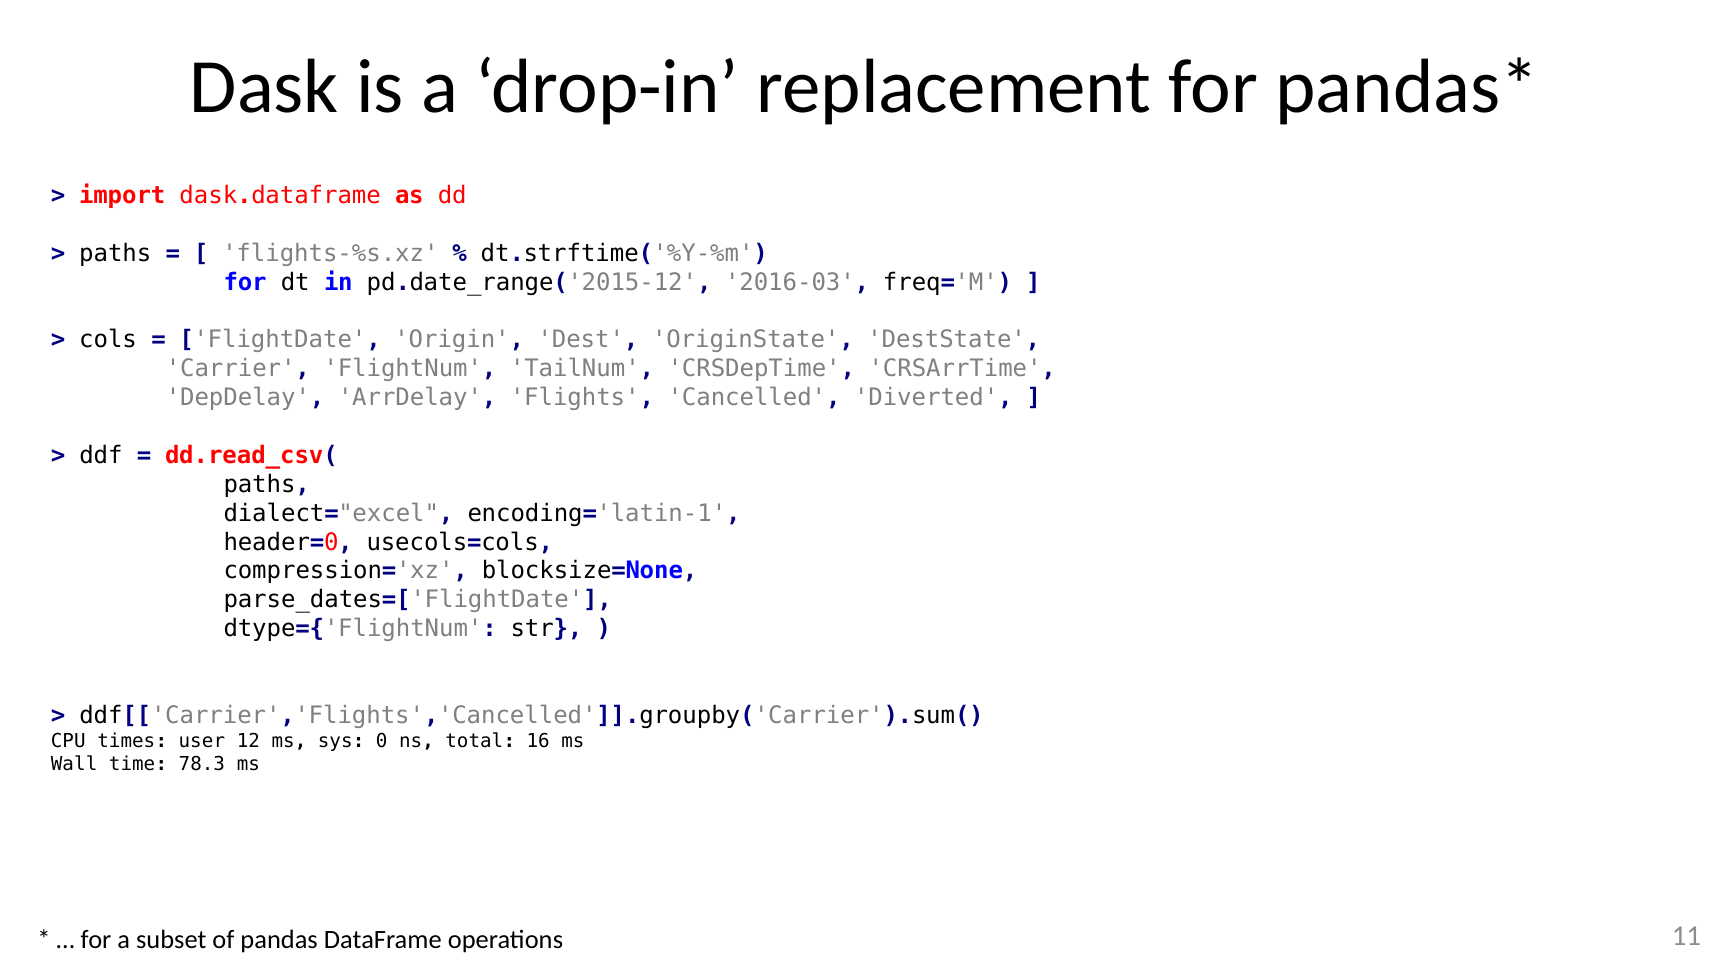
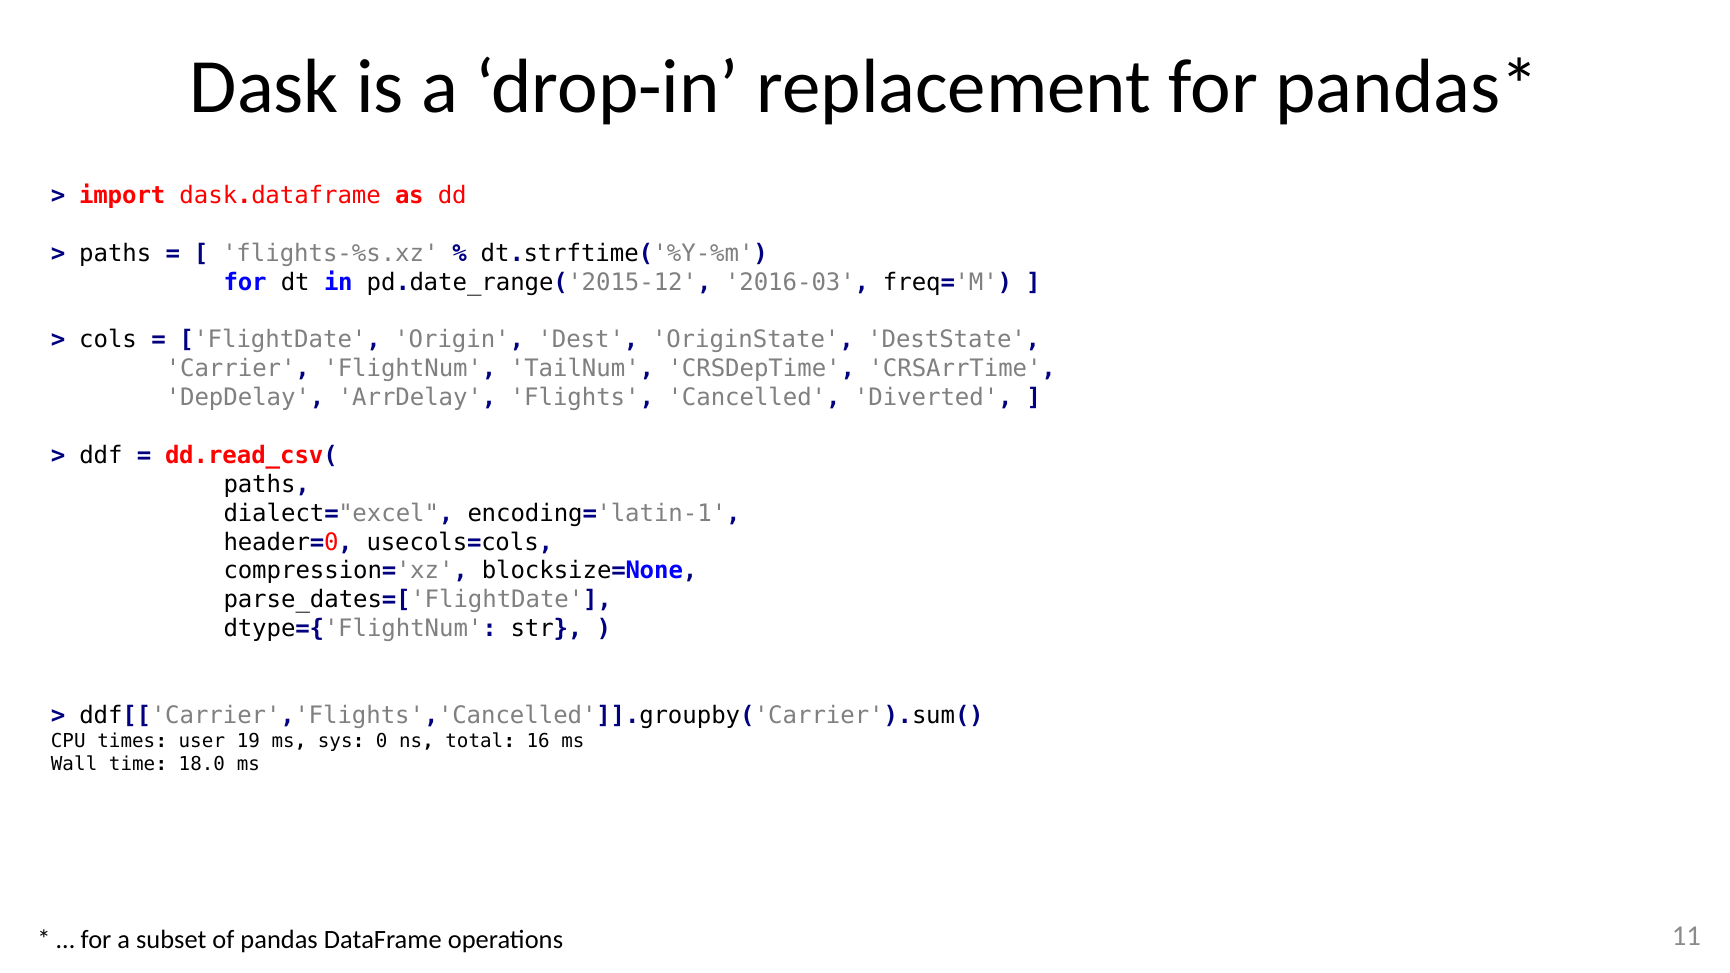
12: 12 -> 19 (248, 741)
78.3: 78.3 -> 18.0 (202, 764)
